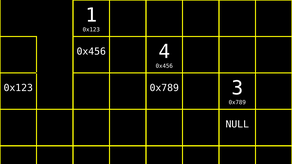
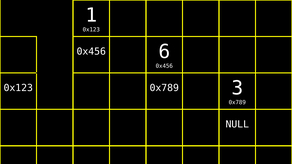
4: 4 -> 6 (164, 52)
